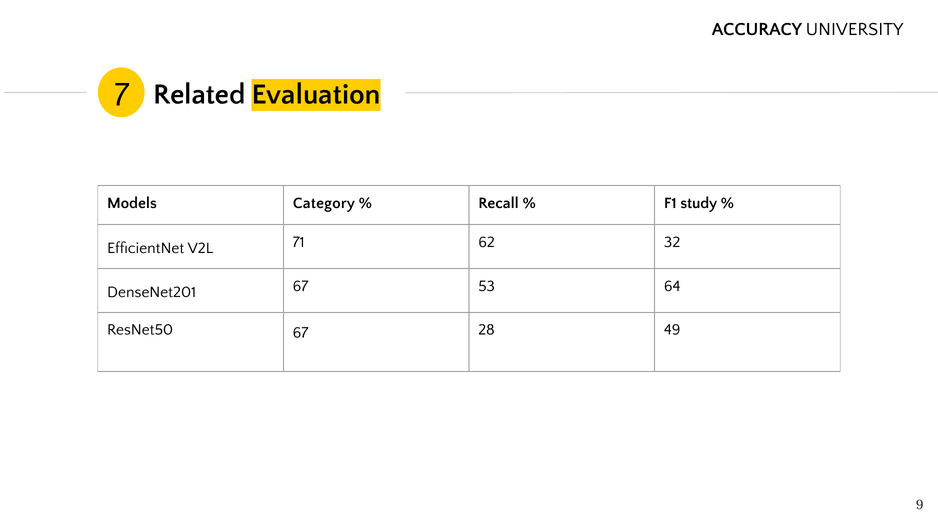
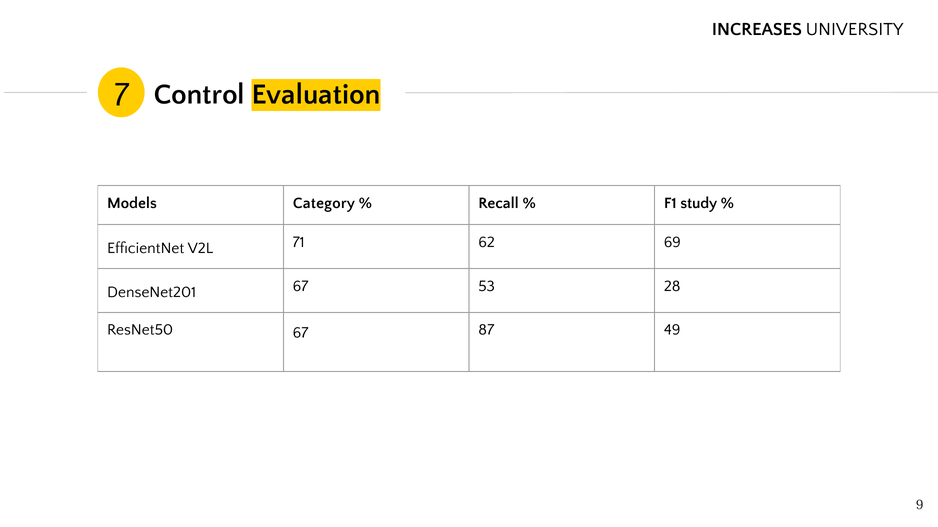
ACCURACY: ACCURACY -> INCREASES (757, 29)
Related: Related -> Control (199, 94)
32: 32 -> 69 (672, 242)
64: 64 -> 28 (672, 286)
28: 28 -> 87 (486, 330)
